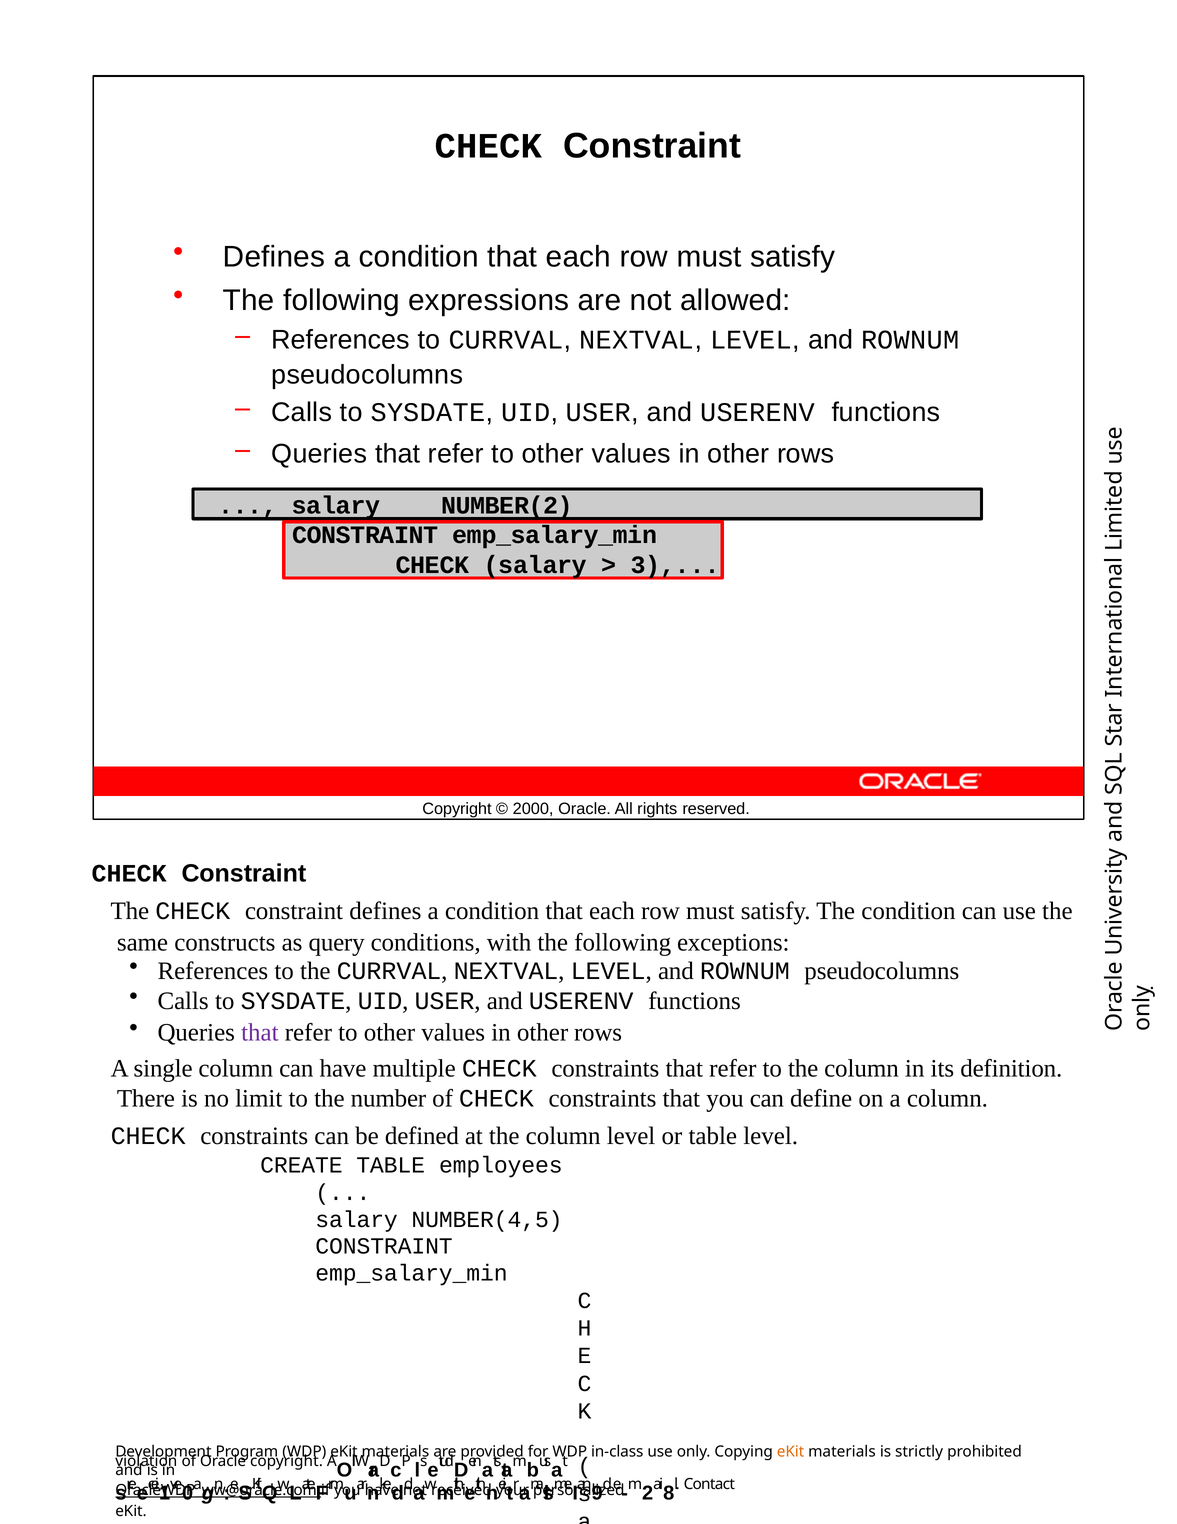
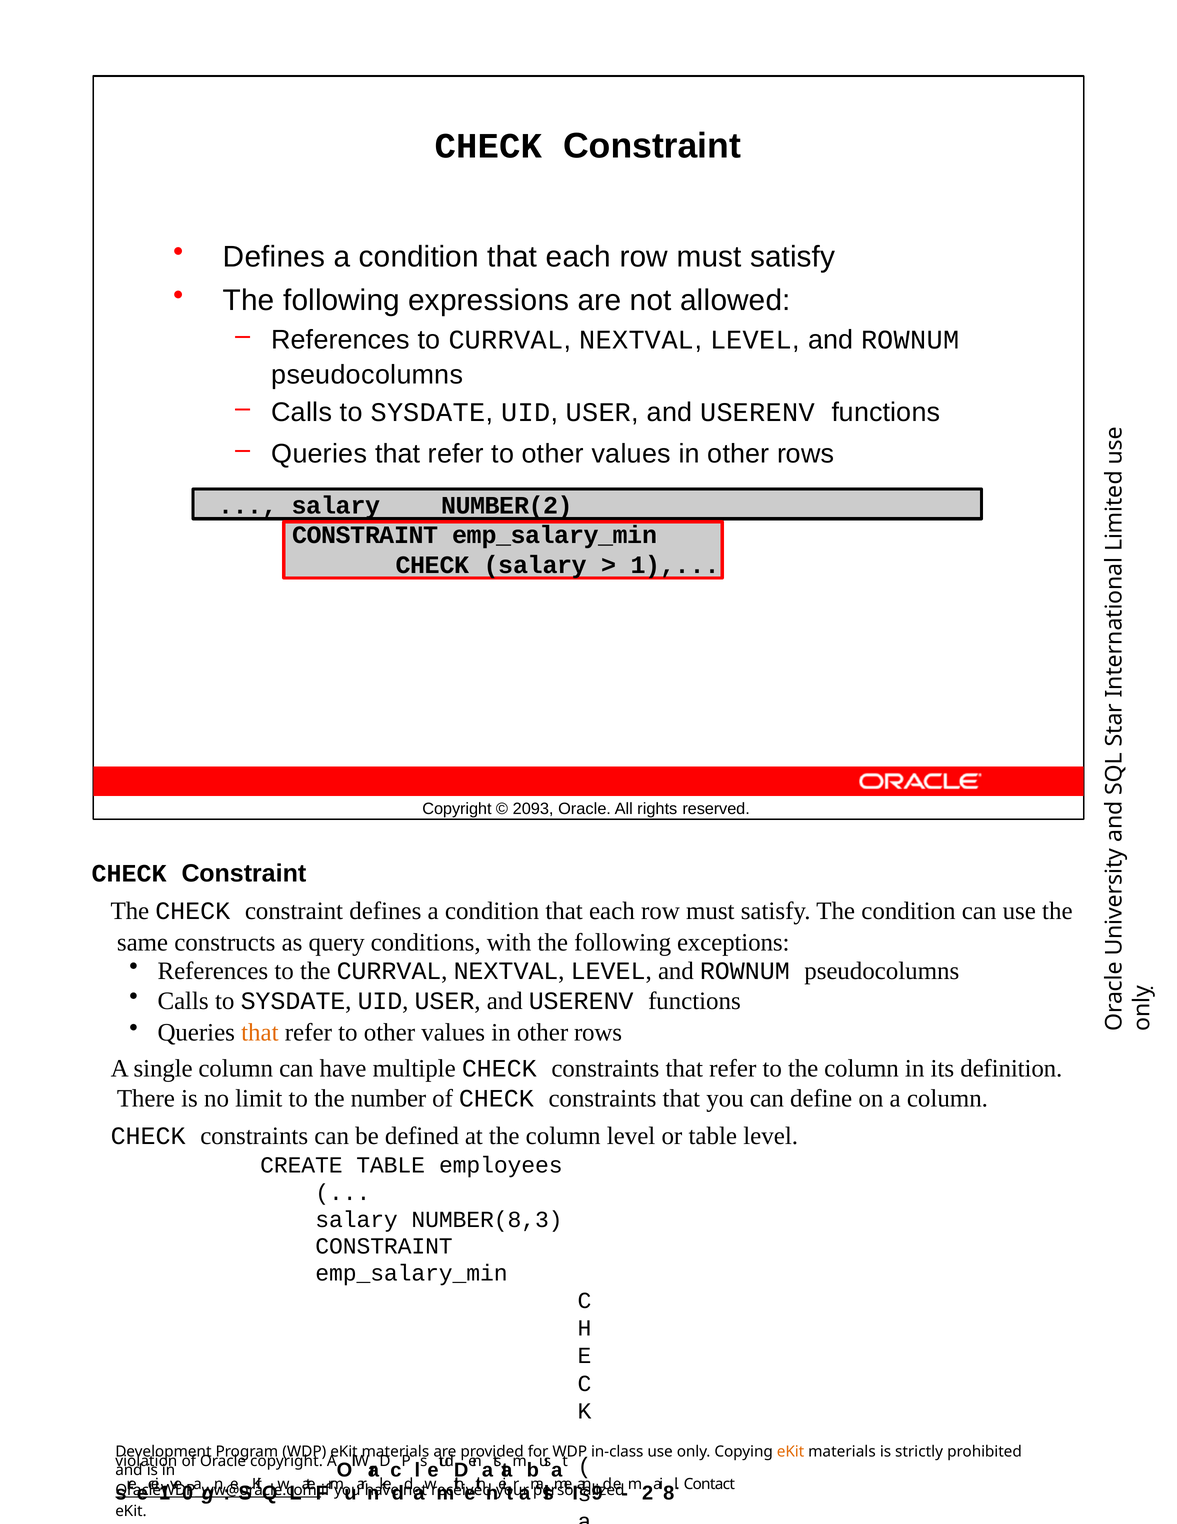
3: 3 -> 1 (675, 565)
2000: 2000 -> 2093 (533, 808)
that colour: purple -> orange (260, 1032)
NUMBER(4,5: NUMBER(4,5 -> NUMBER(8,3 (487, 1219)
